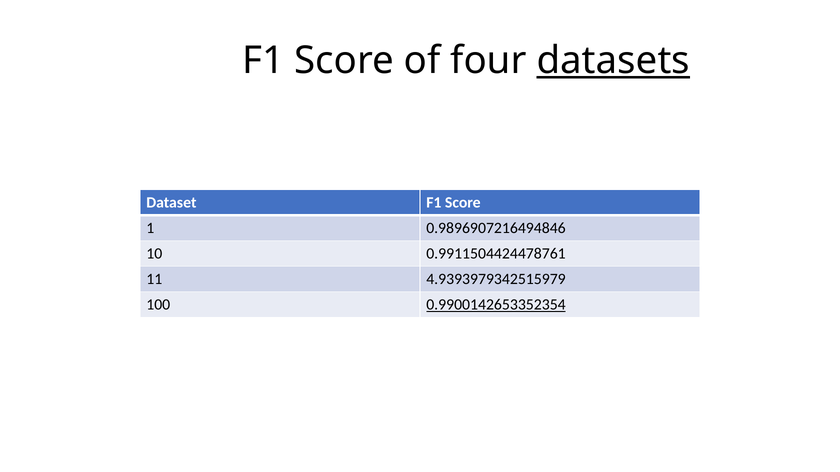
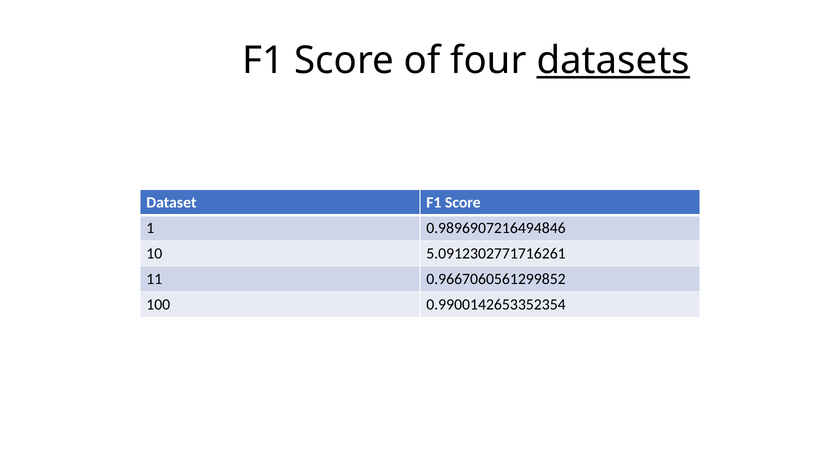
0.9911504424478761: 0.9911504424478761 -> 5.0912302771716261 (496, 254)
4.9393979342515979: 4.9393979342515979 -> 0.9667060561299852 (496, 280)
0.9900142653352354 underline: present -> none (496, 305)
